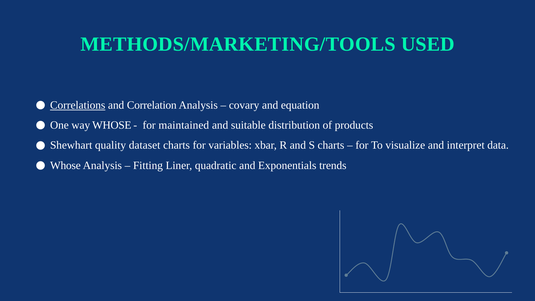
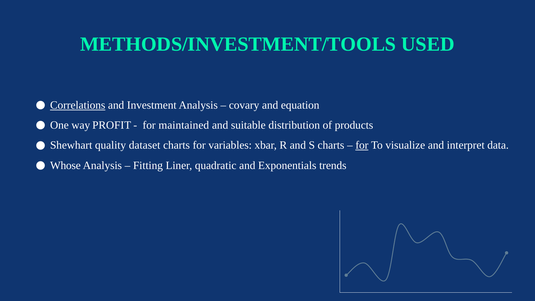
METHODS/MARKETING/TOOLS: METHODS/MARKETING/TOOLS -> METHODS/INVESTMENT/TOOLS (238, 44)
Correlation: Correlation -> Investment (152, 105)
way WHOSE: WHOSE -> PROFIT (112, 125)
for underline: none -> present (362, 145)
